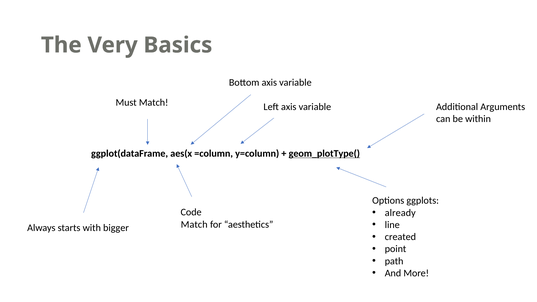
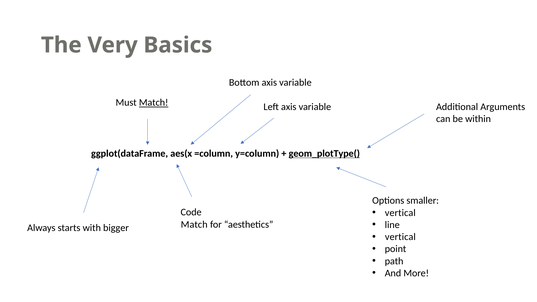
Match underline: none -> present (154, 103)
ggplots: ggplots -> smaller (423, 201)
already: already -> vertical (400, 213)
created: created -> vertical (400, 237)
